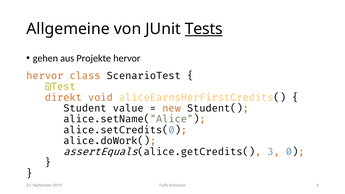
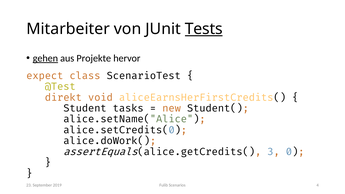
Allgemeine: Allgemeine -> Mitarbeiter (68, 29)
gehen underline: none -> present (45, 58)
hervor: hervor -> expect (45, 76)
value: value -> tasks (128, 108)
